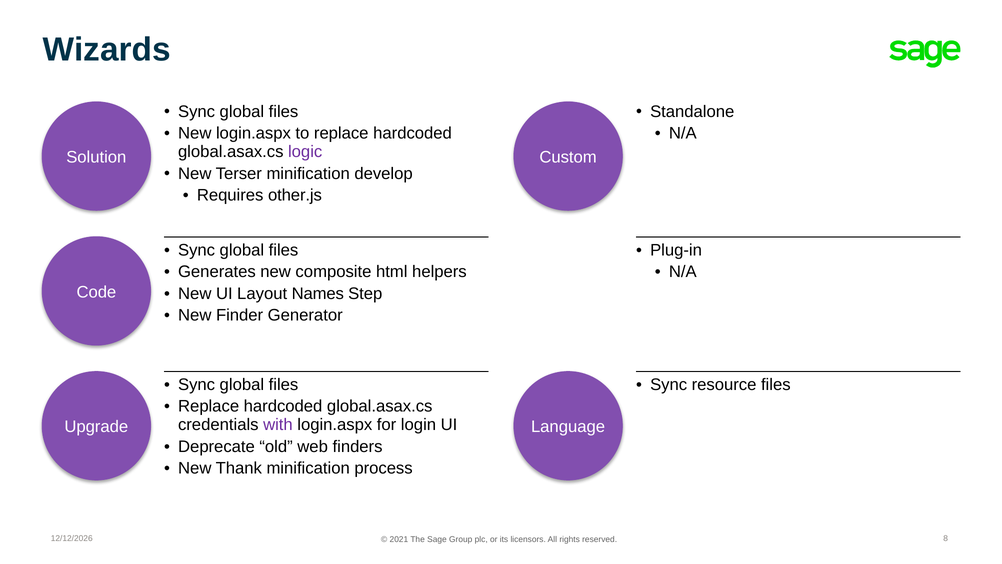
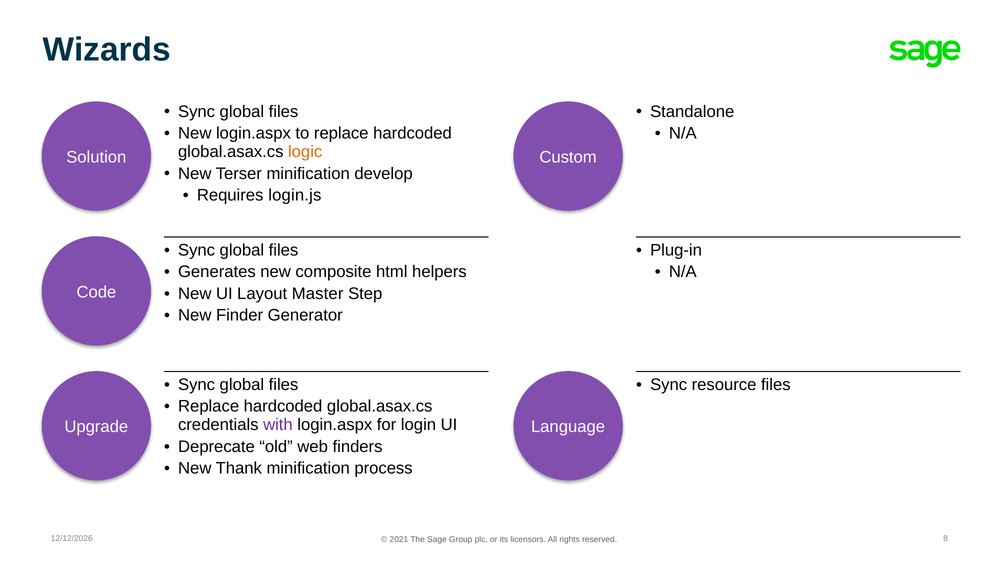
logic colour: purple -> orange (305, 152)
other.js: other.js -> login.js (295, 195)
Names: Names -> Master (318, 294)
